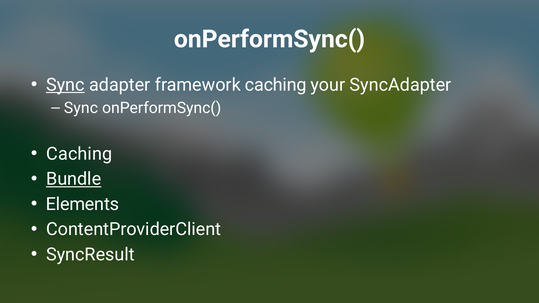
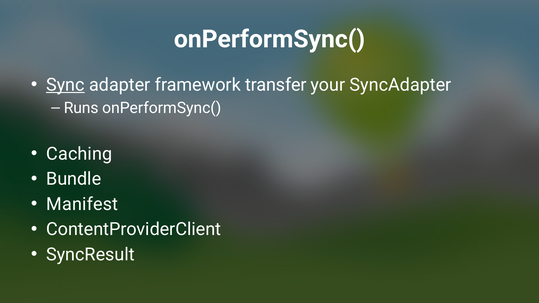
framework caching: caching -> transfer (276, 85)
Sync: Sync -> Runs (81, 108)
Bundle underline: present -> none (74, 179)
Elements: Elements -> Manifest (82, 204)
